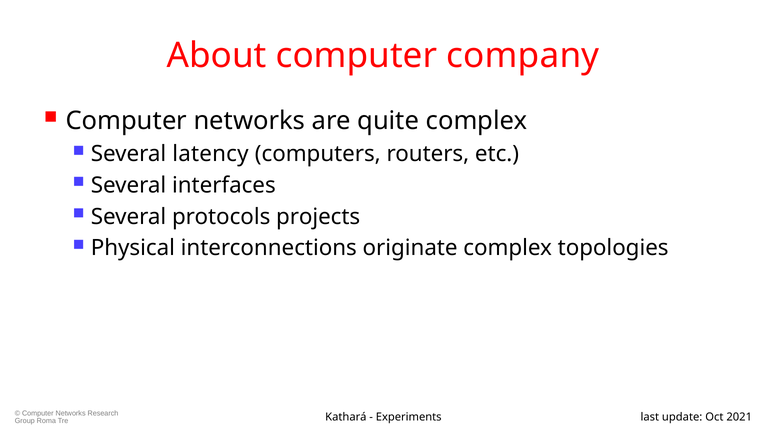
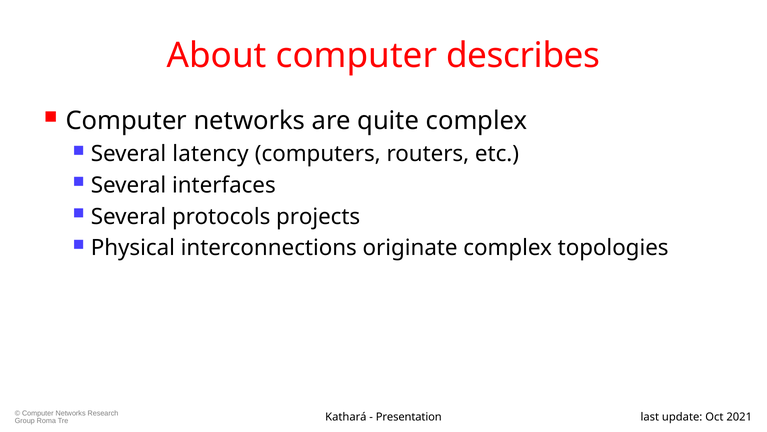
company: company -> describes (523, 56)
Experiments: Experiments -> Presentation (409, 416)
